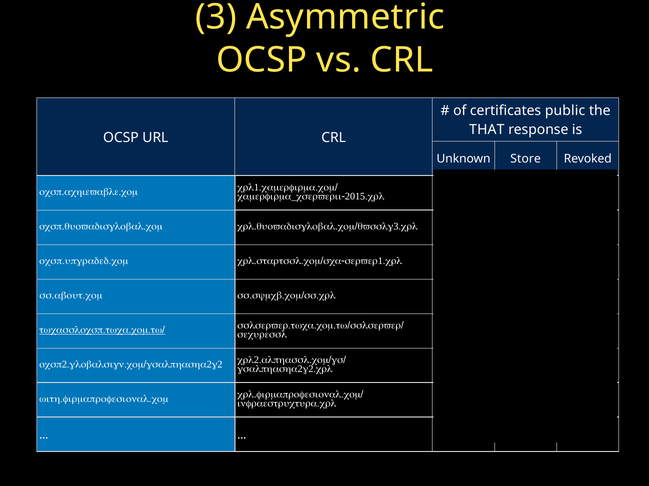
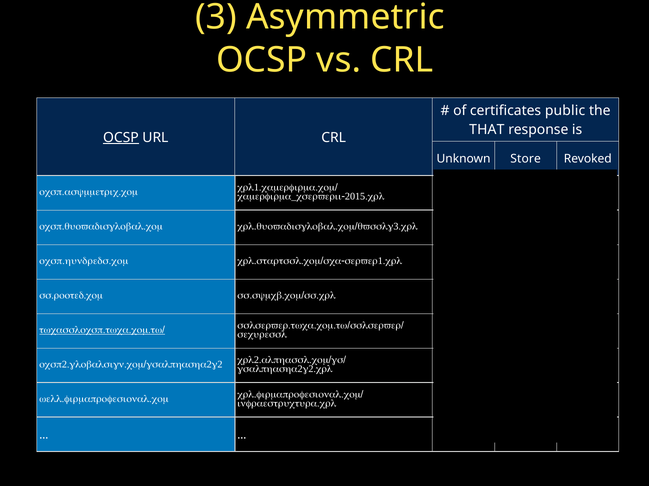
OCSP underline: none -> present (121, 138)
ocsp.achievable.com: ocsp.achievable.com -> ocsp.asymmetric.com (89, 192)
ocsp.upgraded.com: ocsp.upgraded.com -> ocsp.hundreds.com (84, 261)
ss.about.com: ss.about.com -> ss.rooted.com (71, 296)
with.firmaprofesional.com: with.firmaprofesional.com -> well.firmaprofesional.com (104, 399)
